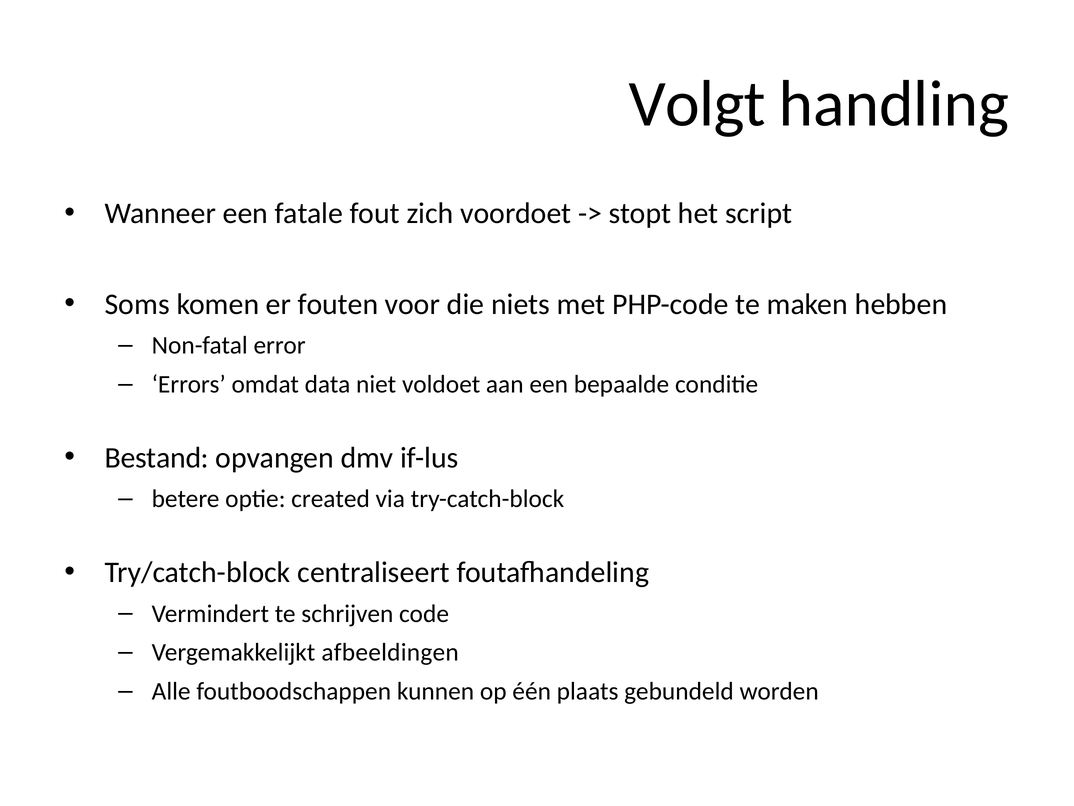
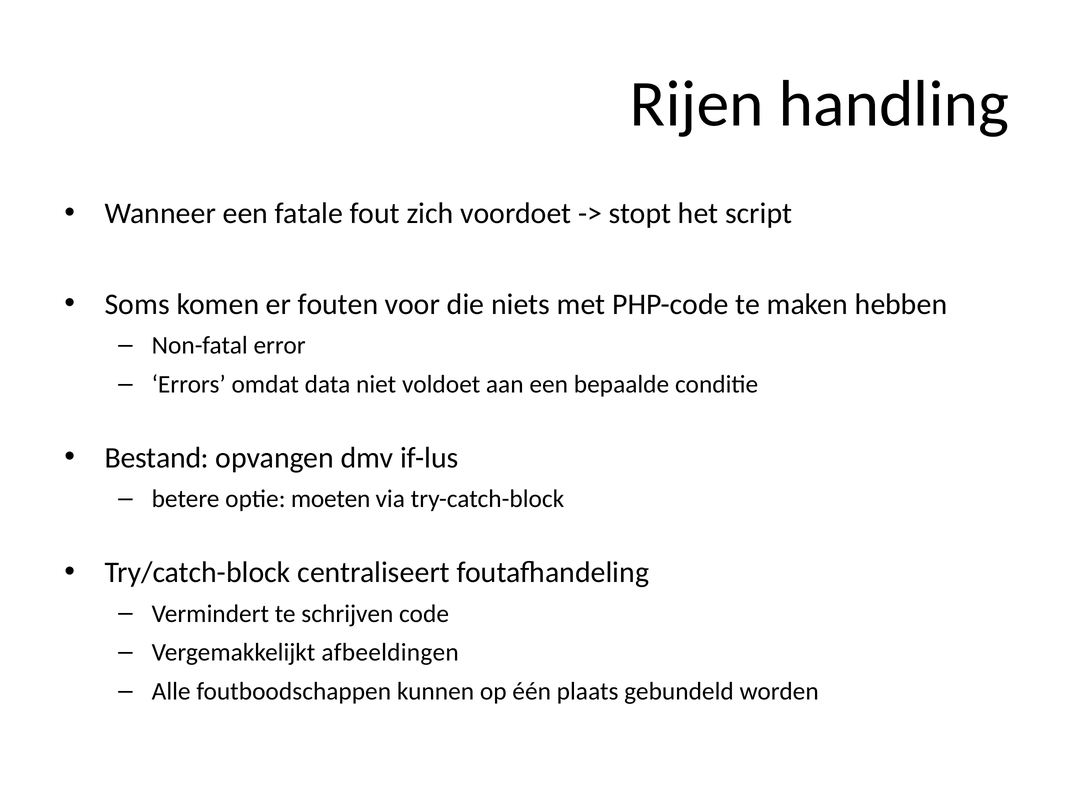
Volgt: Volgt -> Rijen (697, 104)
created: created -> moeten (331, 499)
